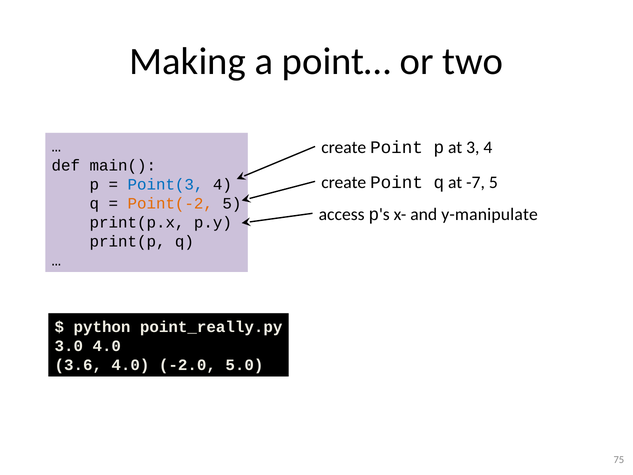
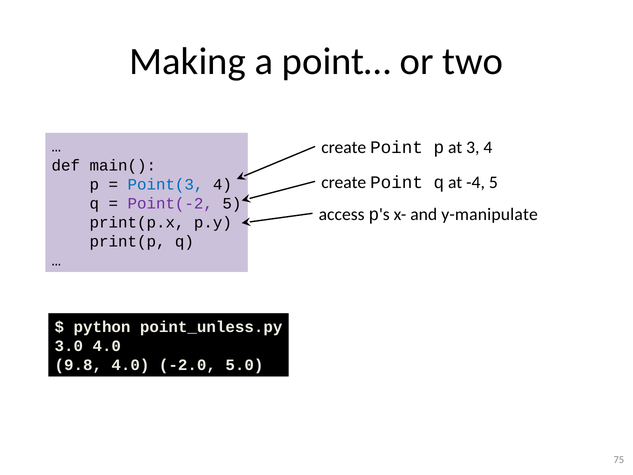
-7: -7 -> -4 (476, 182)
Point(-2 colour: orange -> purple (170, 203)
point_really.py: point_really.py -> point_unless.py (211, 327)
3.6: 3.6 -> 9.8 (78, 365)
